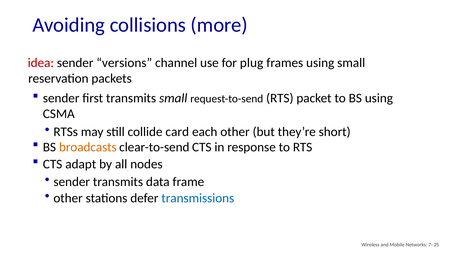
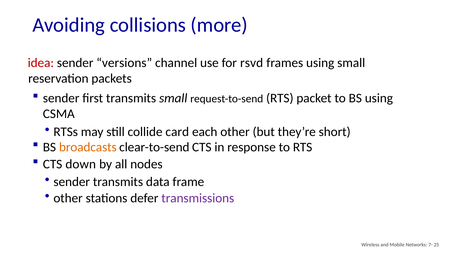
plug: plug -> rsvd (252, 63)
adapt: adapt -> down (81, 165)
transmissions colour: blue -> purple (198, 199)
